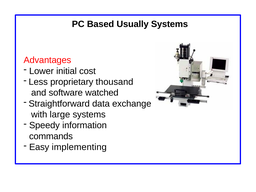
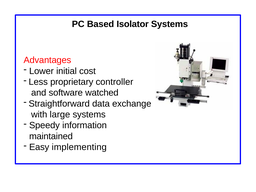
Usually: Usually -> Isolator (133, 24)
thousand: thousand -> controller (115, 82)
commands: commands -> maintained (51, 136)
